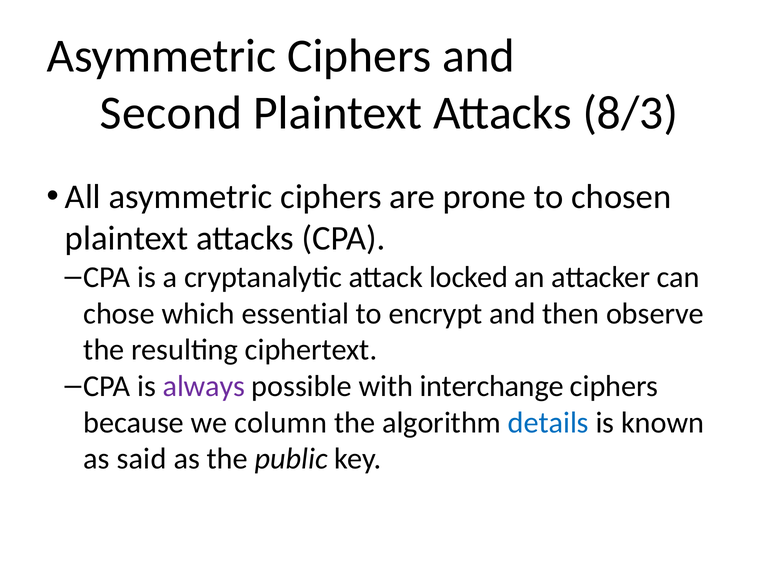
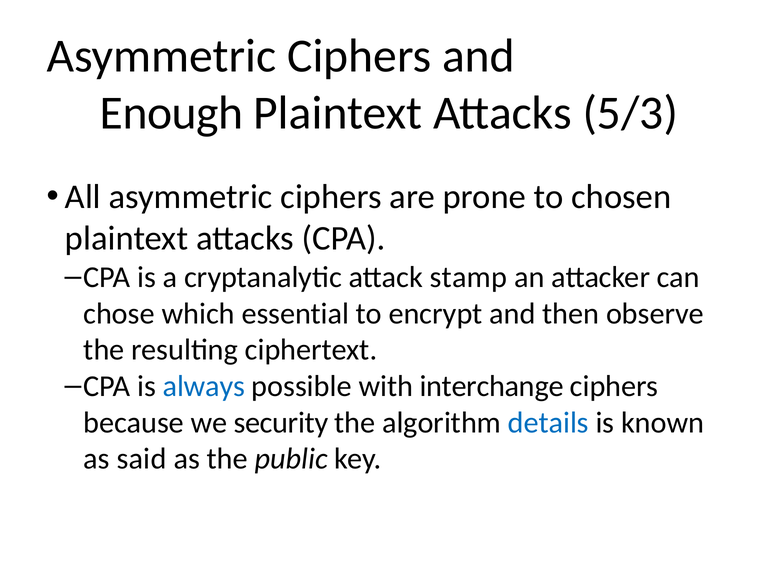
Second: Second -> Enough (172, 113)
8/3: 8/3 -> 5/3 (630, 113)
locked: locked -> stamp (468, 277)
always colour: purple -> blue (204, 386)
column: column -> security (281, 423)
